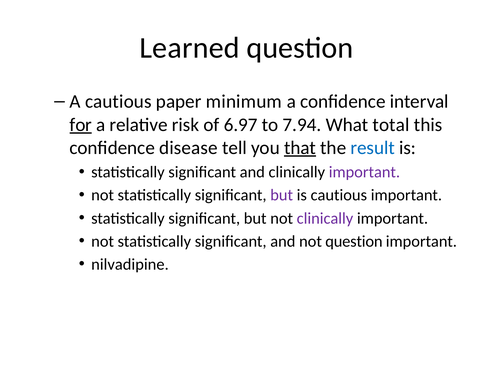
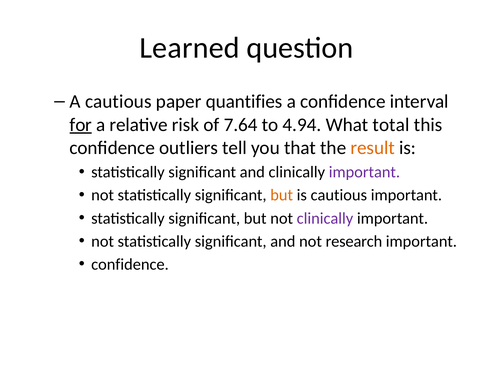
minimum: minimum -> quantifies (244, 102)
6.97: 6.97 -> 7.64 (241, 125)
7.94: 7.94 -> 4.94 (302, 125)
disease: disease -> outliers (189, 148)
that underline: present -> none (300, 148)
result colour: blue -> orange (373, 148)
but colour: purple -> orange (282, 195)
not question: question -> research (354, 241)
nilvadipine: nilvadipine -> confidence (130, 264)
